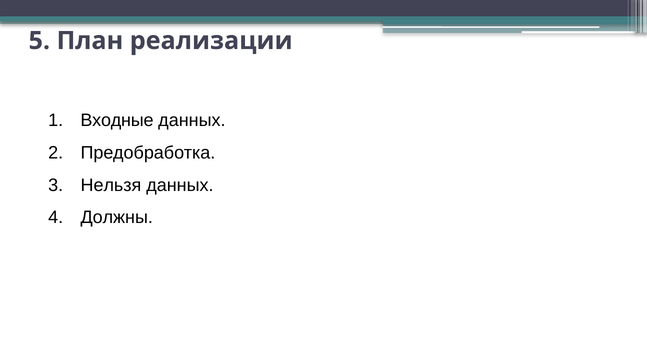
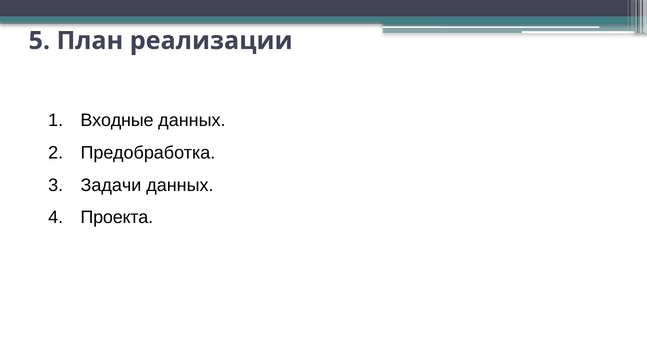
Нельзя: Нельзя -> Задачи (111, 185)
Должны: Должны -> Проекта (117, 217)
